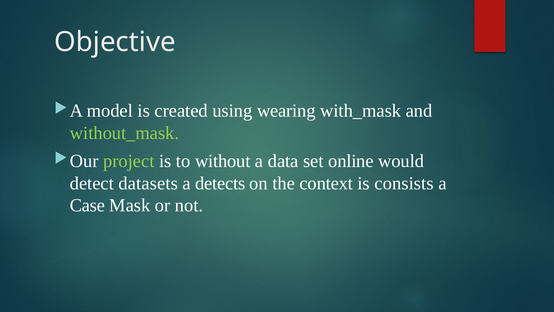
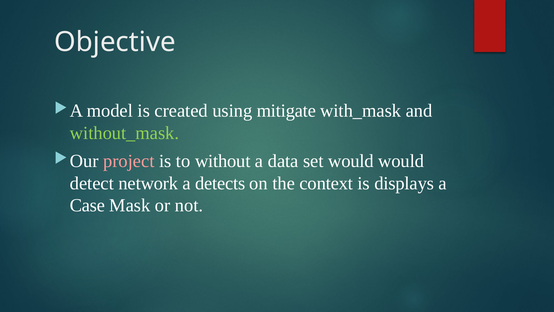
wearing: wearing -> mitigate (286, 111)
project colour: light green -> pink (129, 161)
set online: online -> would (351, 161)
datasets: datasets -> network (148, 183)
consists: consists -> displays (404, 183)
